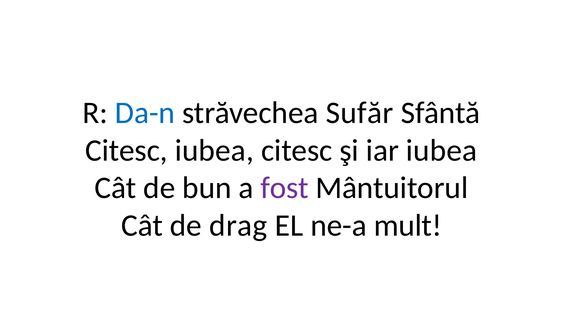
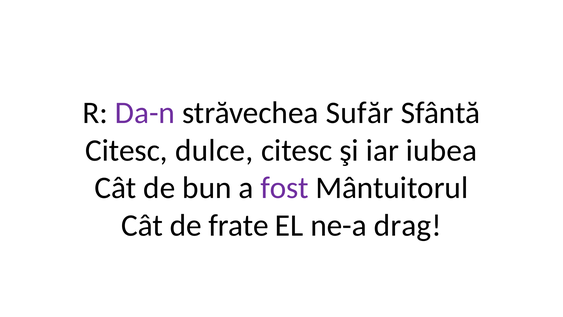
Da-n colour: blue -> purple (145, 113)
Citesc iubea: iubea -> dulce (214, 150)
drag: drag -> frate (239, 225)
mult: mult -> drag (408, 225)
